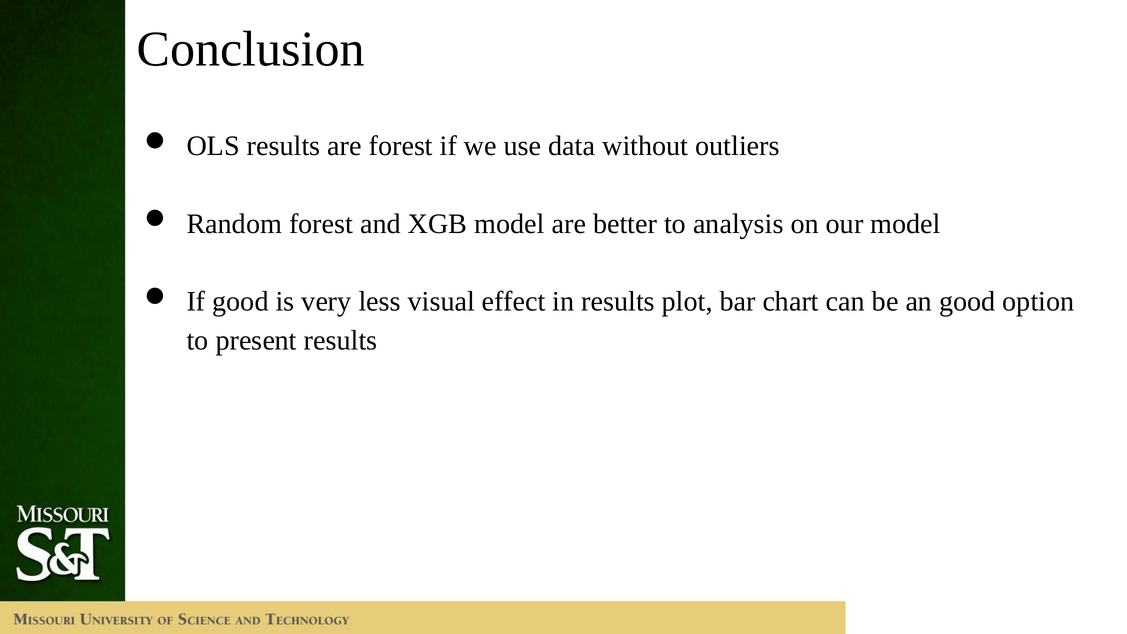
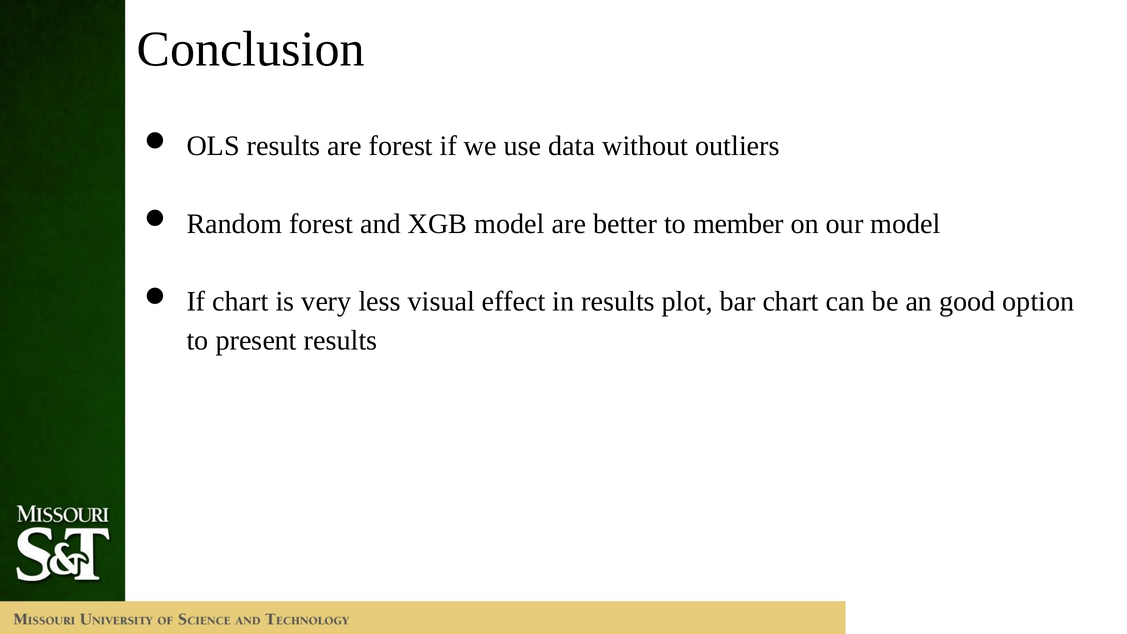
analysis: analysis -> member (738, 224)
If good: good -> chart (241, 302)
